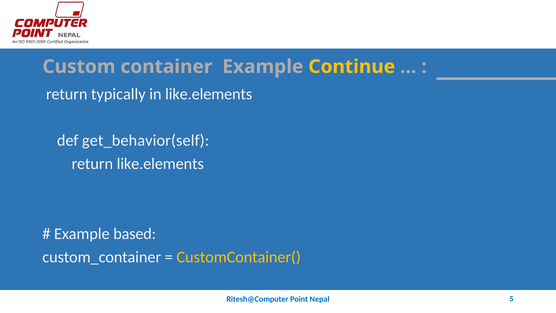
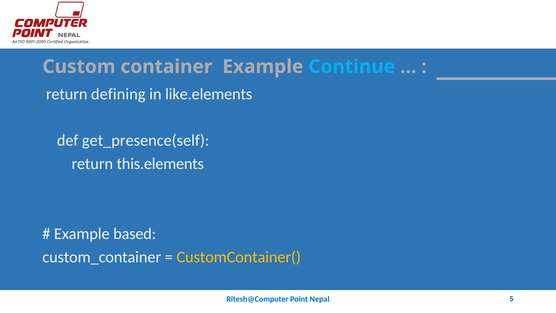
Continue colour: yellow -> light blue (352, 67)
typically: typically -> defining (118, 94)
get_behavior(self: get_behavior(self -> get_presence(self (146, 141)
return like.elements: like.elements -> this.elements (160, 164)
